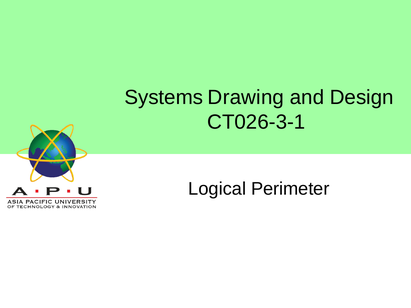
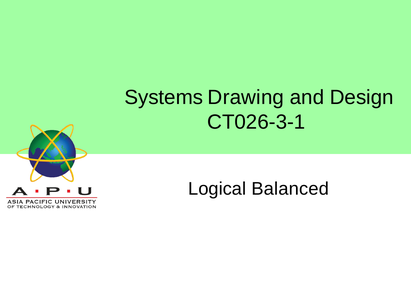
Perimeter: Perimeter -> Balanced (290, 189)
